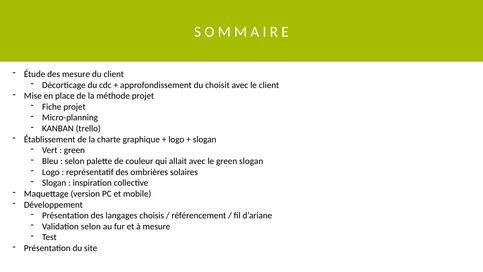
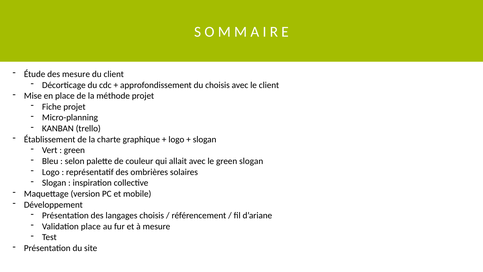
du choisit: choisit -> choisis (218, 85)
Validation selon: selon -> place (91, 226)
